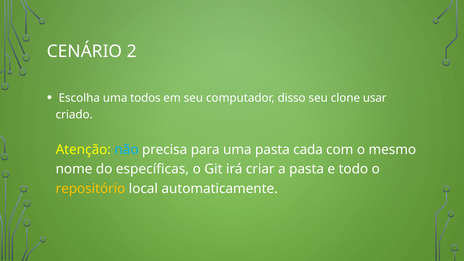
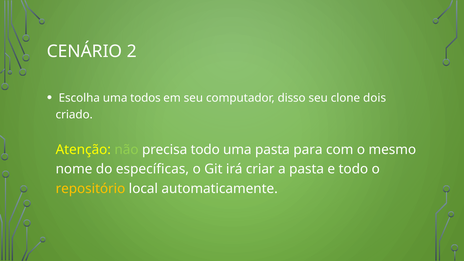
usar: usar -> dois (375, 98)
não colour: light blue -> light green (126, 150)
precisa para: para -> todo (205, 150)
cada: cada -> para (308, 150)
